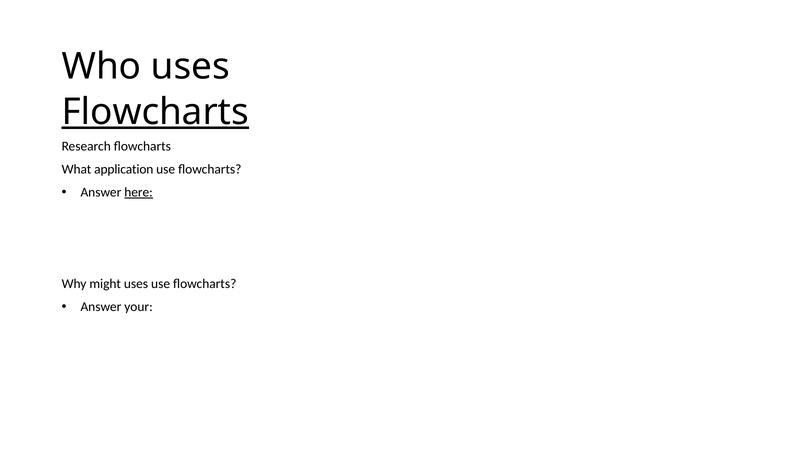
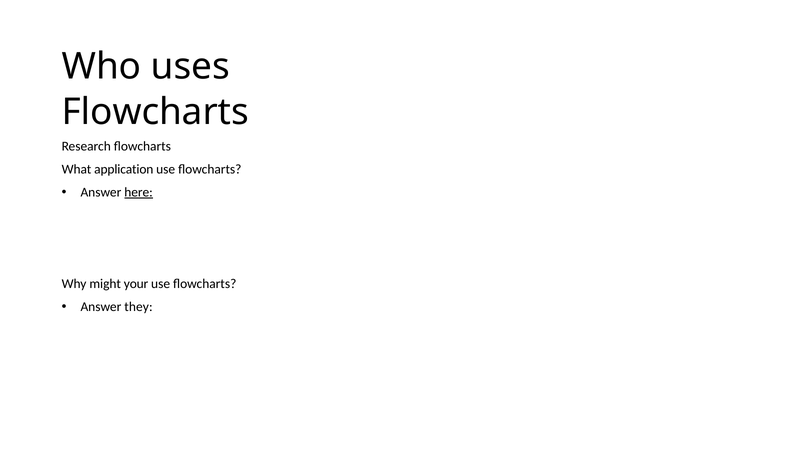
Flowcharts underline: present -> none (155, 112)
might uses: uses -> your (136, 284)
your: your -> they (138, 307)
